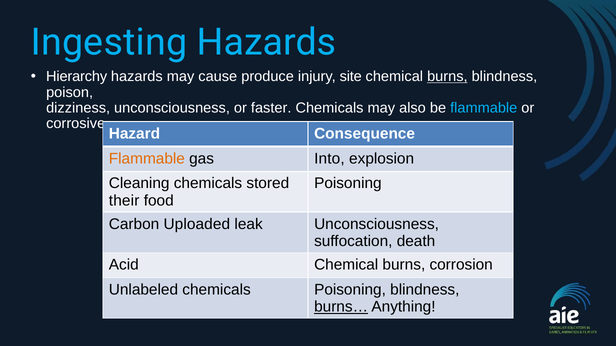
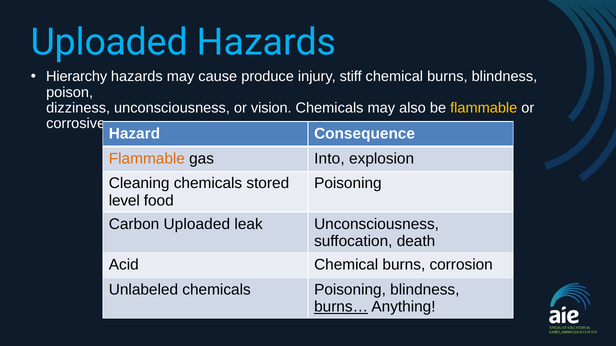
Ingesting: Ingesting -> Uploaded (109, 43)
site: site -> stiff (351, 77)
burns underline: present -> none (447, 77)
faster: faster -> vision (271, 108)
flammable colour: light blue -> yellow (484, 108)
their: their -> level (124, 201)
